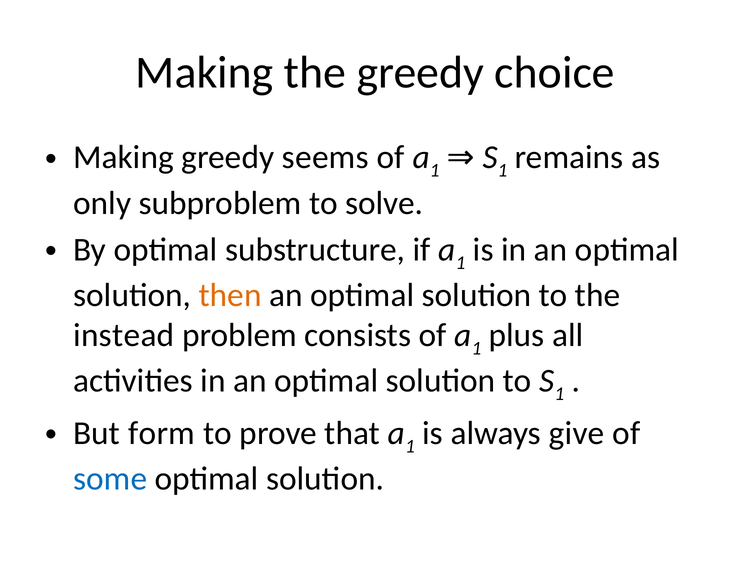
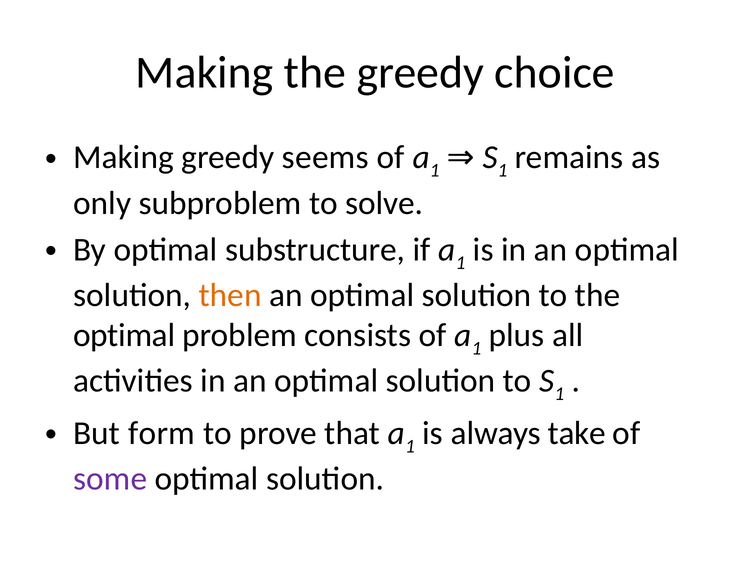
instead: instead -> optimal (124, 336)
give: give -> take (577, 433)
some colour: blue -> purple (110, 479)
